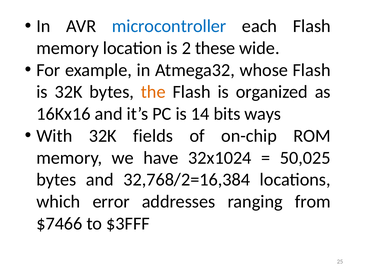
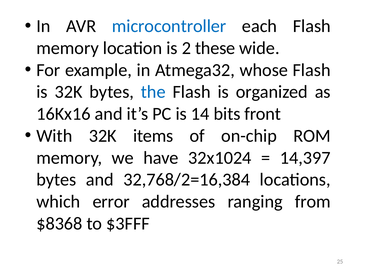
the colour: orange -> blue (153, 92)
ways: ways -> front (263, 114)
fields: fields -> items (153, 136)
50,025: 50,025 -> 14,397 (305, 158)
$7466: $7466 -> $8368 (59, 223)
